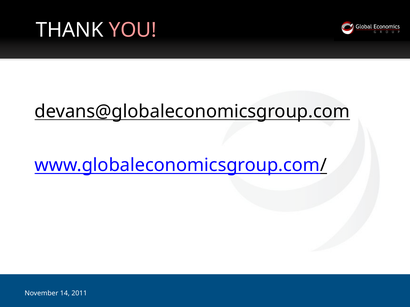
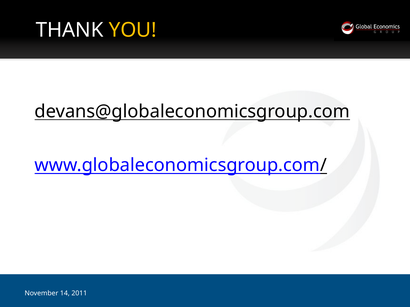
YOU colour: pink -> yellow (133, 30)
